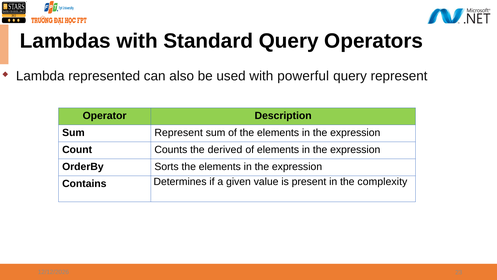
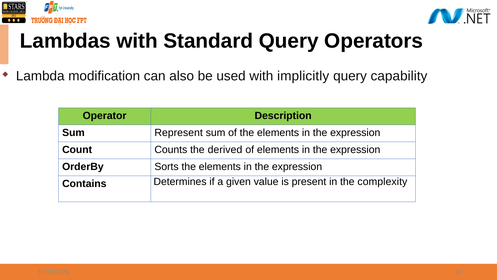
represented: represented -> modification (104, 76)
powerful: powerful -> implicitly (303, 76)
query represent: represent -> capability (399, 76)
